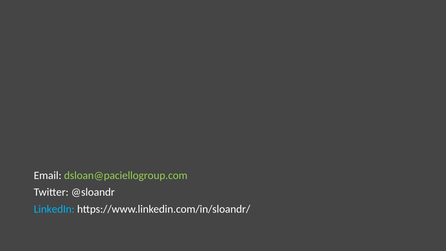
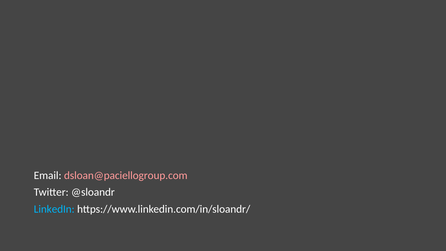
dsloan@paciellogroup.com colour: light green -> pink (126, 176)
